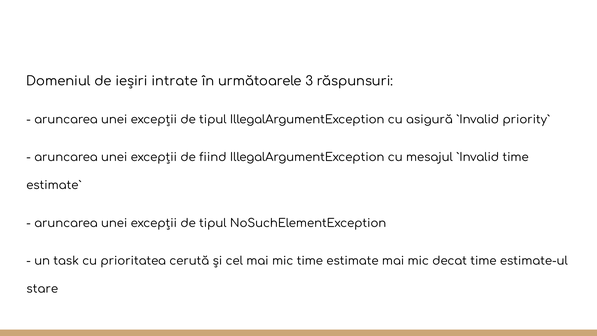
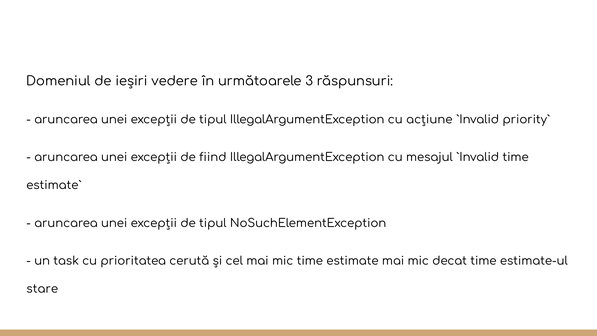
intrate: intrate -> vedere (175, 81)
asigură: asigură -> acțiune (429, 120)
